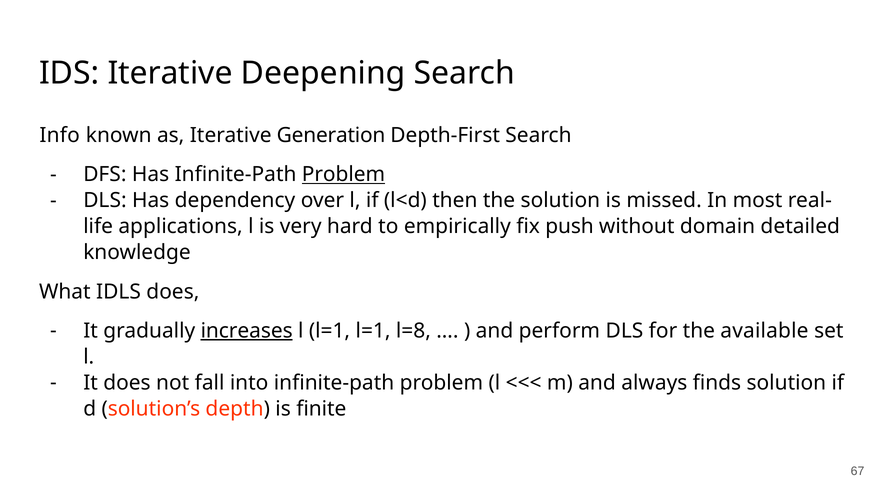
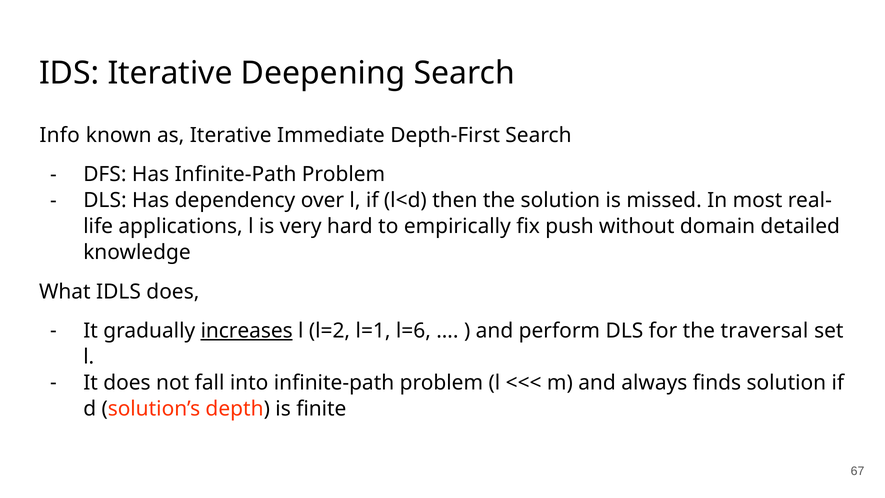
Generation: Generation -> Immediate (331, 135)
Problem underline: present -> none (343, 174)
l l=1: l=1 -> l=2 (330, 331)
l=8: l=8 -> l=6 (413, 331)
available: available -> traversal (764, 331)
